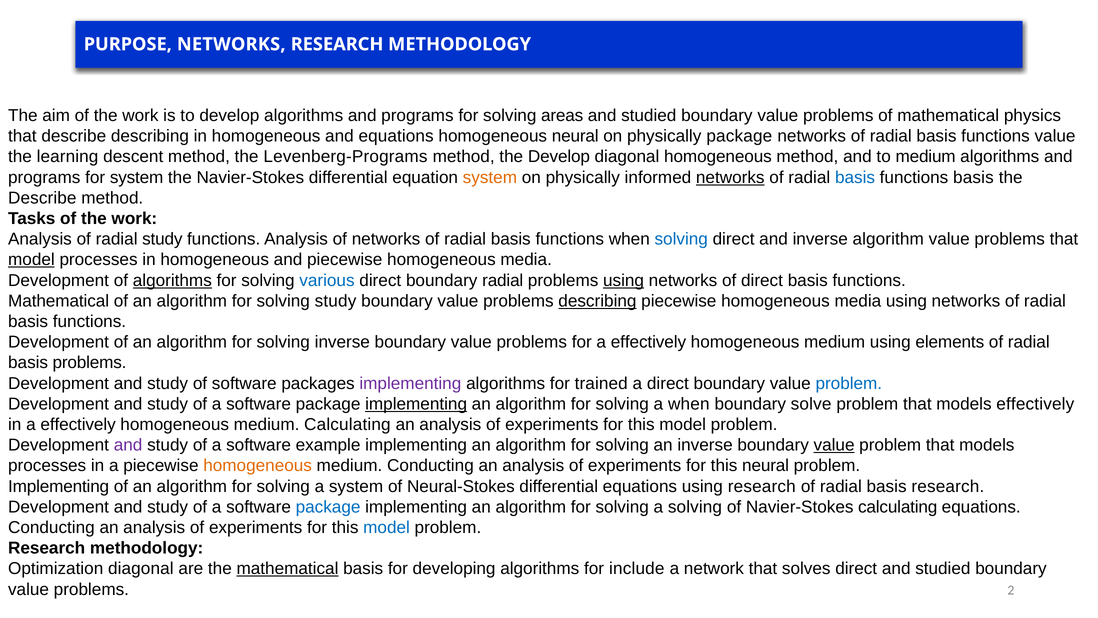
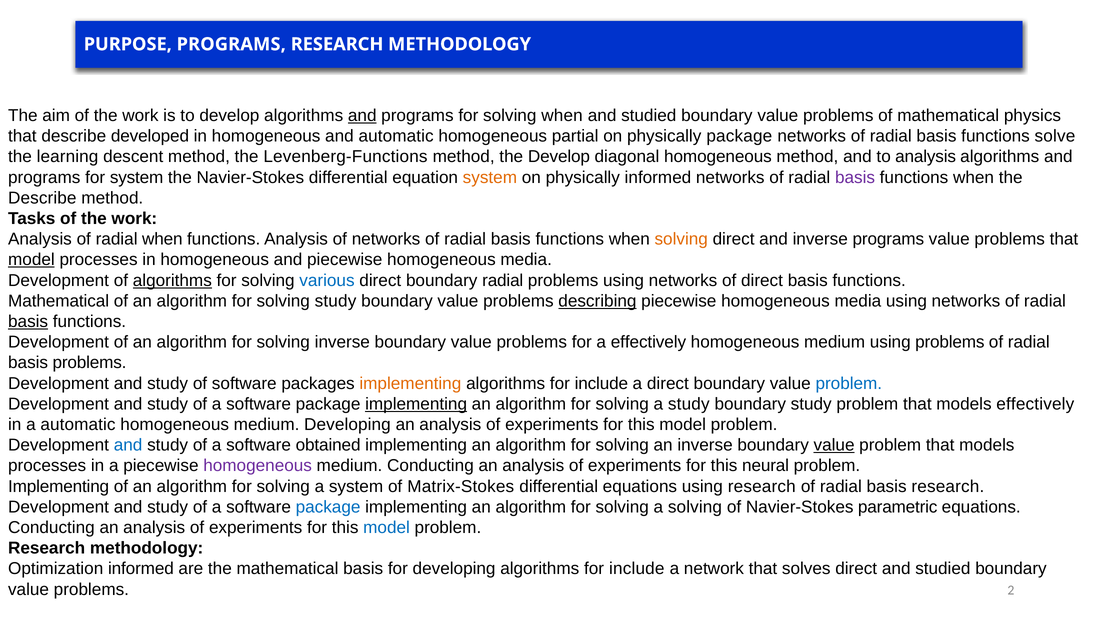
PURPOSE NETWORKS: NETWORKS -> PROGRAMS (231, 44)
and underline: none -> present (362, 116)
solving areas: areas -> when (562, 116)
describe describing: describing -> developed (150, 136)
and equations: equations -> automatic (396, 136)
homogeneous neural: neural -> partial (575, 136)
functions value: value -> solve (1055, 136)
Levenberg-Programs: Levenberg-Programs -> Levenberg-Functions (345, 157)
to medium: medium -> analysis (926, 157)
networks underline: present -> none (730, 177)
basis colour: blue -> purple (855, 177)
basis: basis -> when (974, 177)
radial study: study -> when (162, 239)
solving colour: blue -> orange (681, 239)
inverse algorithm: algorithm -> programs (888, 239)
using underline: present -> none (624, 280)
basis underline: none -> present (28, 321)
using elements: elements -> problems (950, 342)
implementing colour: purple -> orange (410, 383)
trained: trained -> include (601, 383)
a when: when -> study (689, 404)
boundary solve: solve -> study (811, 404)
in a effectively: effectively -> automatic (78, 424)
medium Calculating: Calculating -> Developing (347, 424)
and colour: purple -> blue (128, 445)
example: example -> obtained (328, 445)
homogeneous colour: orange -> purple (258, 466)
Neural-Stokes: Neural-Stokes -> Matrix-Stokes (461, 486)
Navier-Stokes calculating: calculating -> parametric (898, 507)
Optimization diagonal: diagonal -> informed (141, 568)
mathematical underline: present -> none (287, 568)
